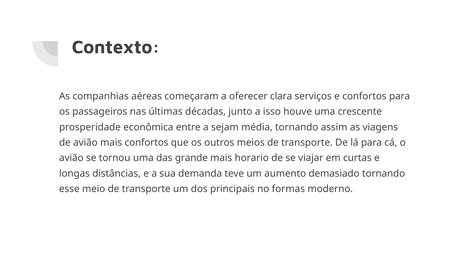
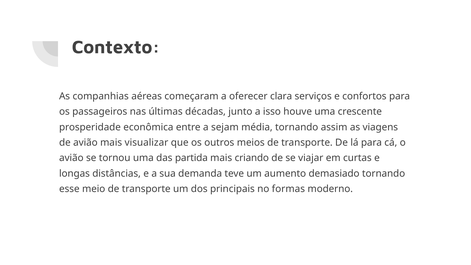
mais confortos: confortos -> visualizar (146, 143)
grande: grande -> partida (191, 158)
horario: horario -> criando (252, 158)
